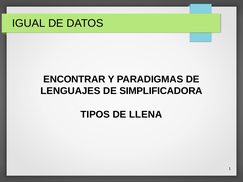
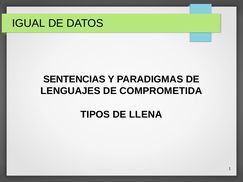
ENCONTRAR: ENCONTRAR -> SENTENCIAS (74, 79)
SIMPLIFICADORA: SIMPLIFICADORA -> COMPROMETIDA (161, 91)
